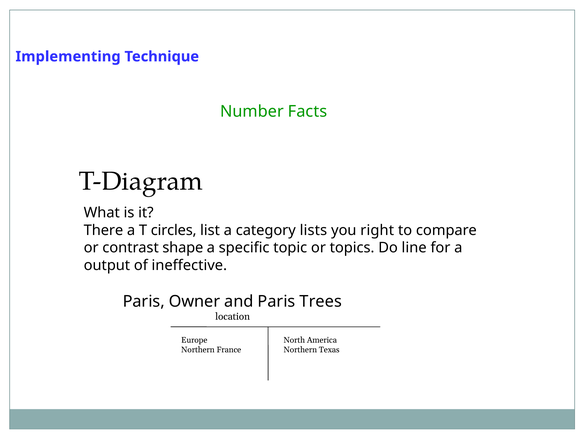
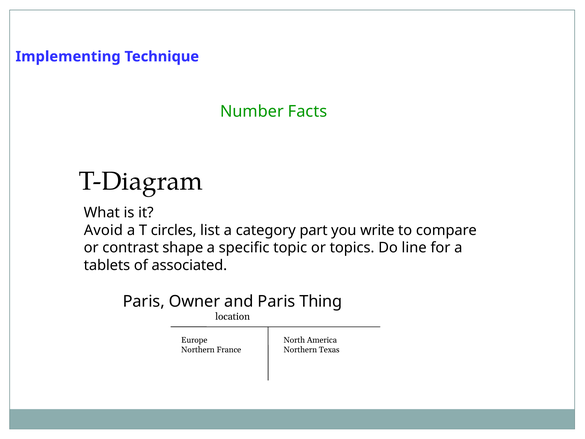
There: There -> Avoid (103, 230)
lists: lists -> part (314, 230)
right: right -> write (377, 230)
output: output -> tablets (107, 265)
ineffective: ineffective -> associated (189, 265)
Trees: Trees -> Thing (321, 301)
